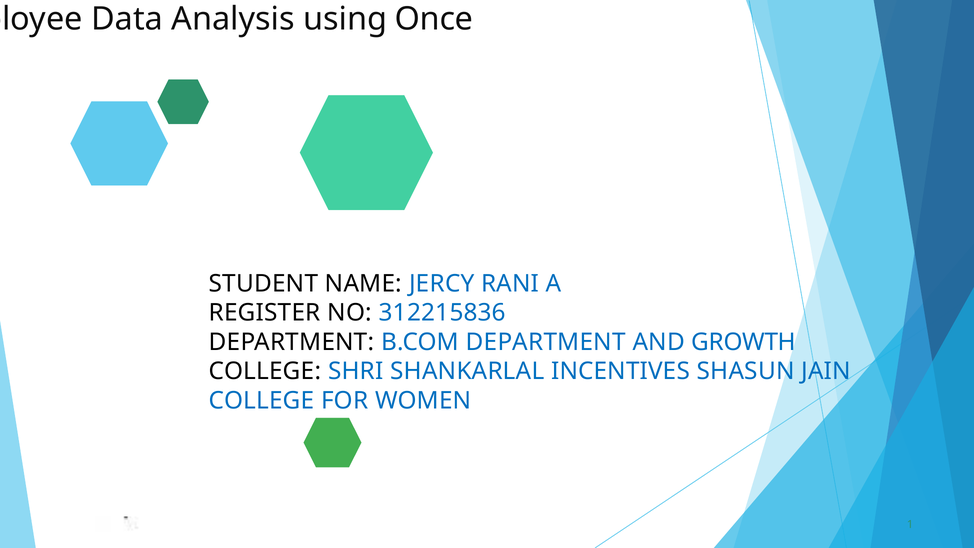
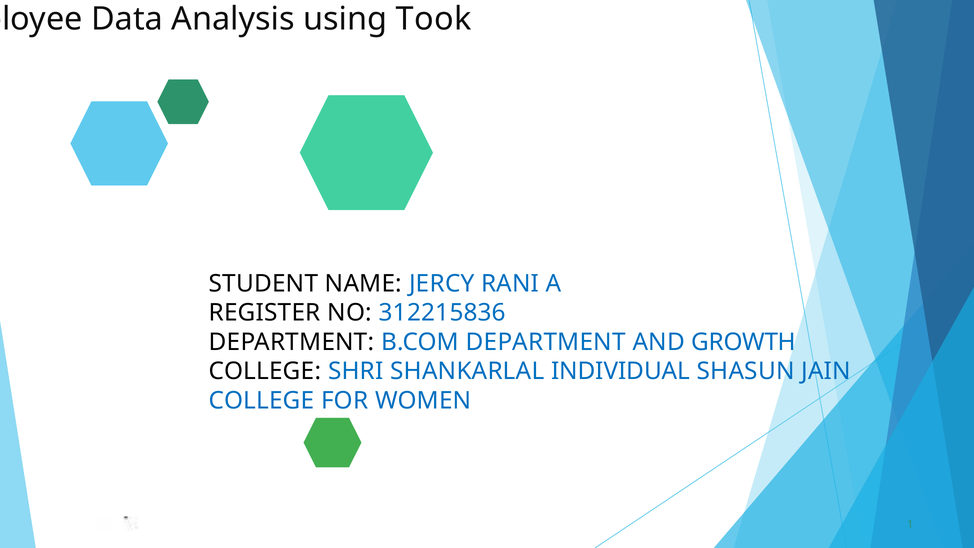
Once: Once -> Took (434, 19)
INCENTIVES: INCENTIVES -> INDIVIDUAL (621, 371)
